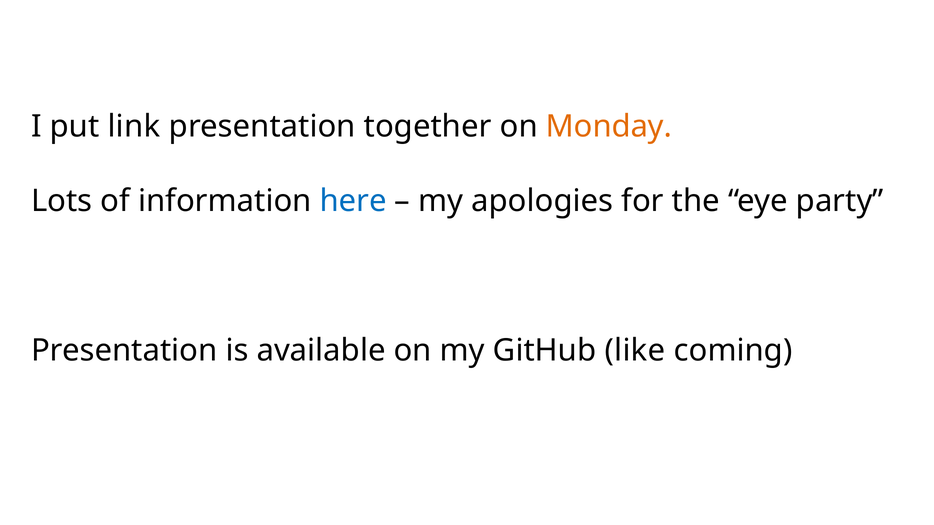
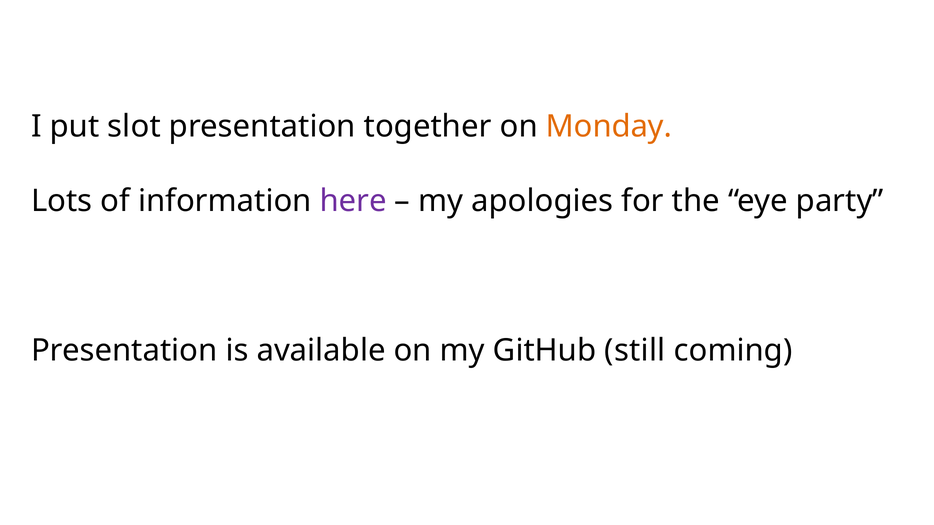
link: link -> slot (134, 127)
here colour: blue -> purple (353, 201)
like: like -> still (635, 351)
